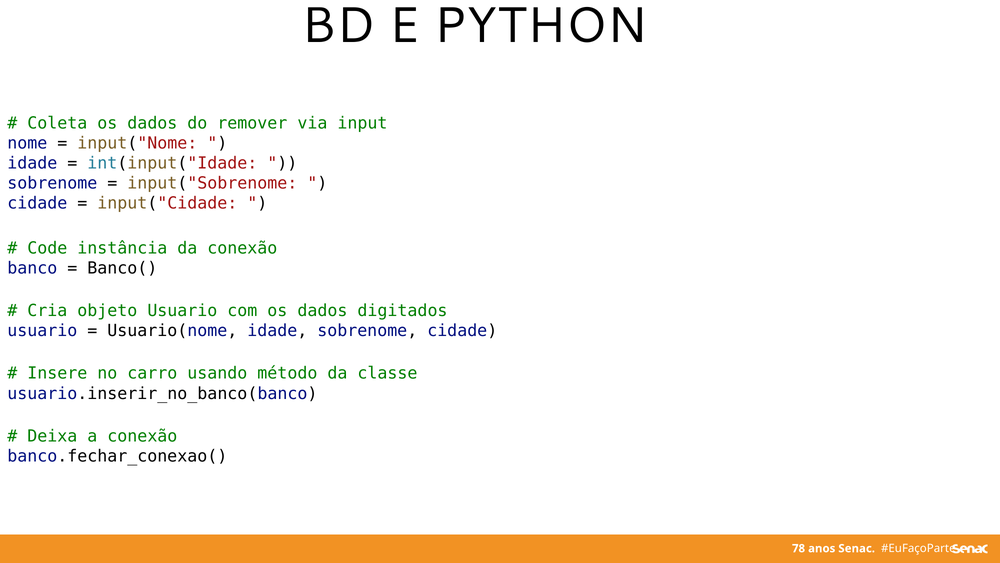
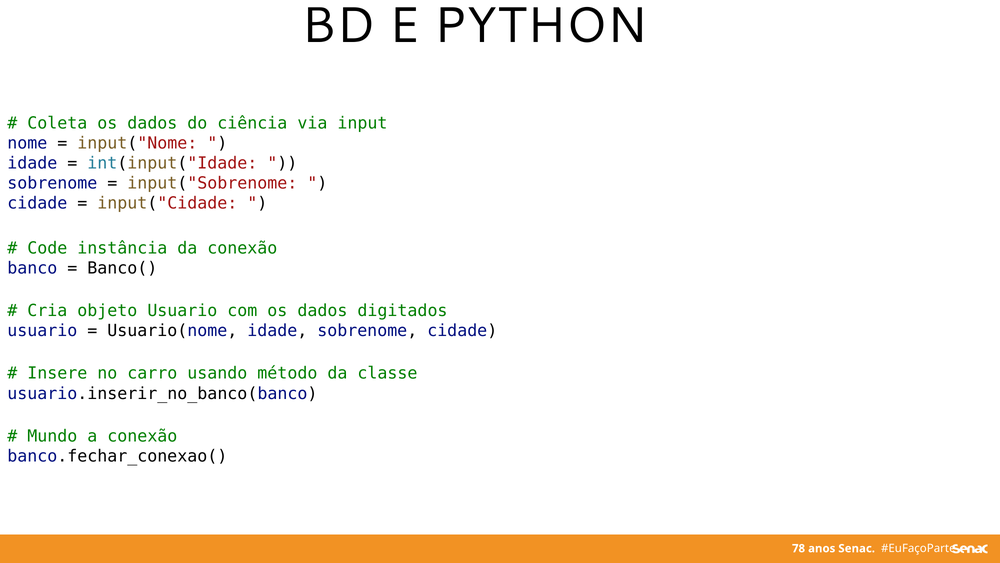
remover: remover -> ciência (252, 123)
Deixa: Deixa -> Mundo (52, 436)
